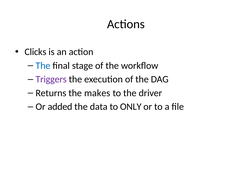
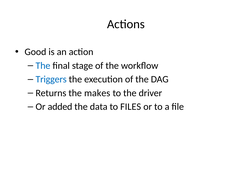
Clicks: Clicks -> Good (35, 52)
Triggers colour: purple -> blue (51, 79)
ONLY: ONLY -> FILES (131, 107)
